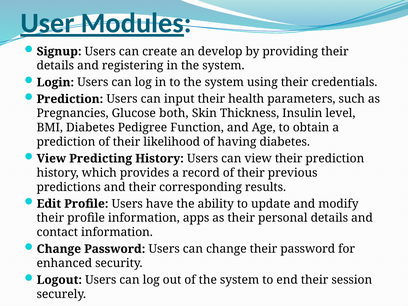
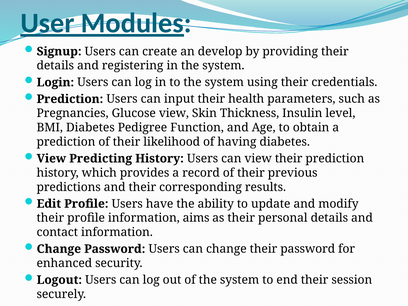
Glucose both: both -> view (174, 113)
apps: apps -> aims (196, 218)
